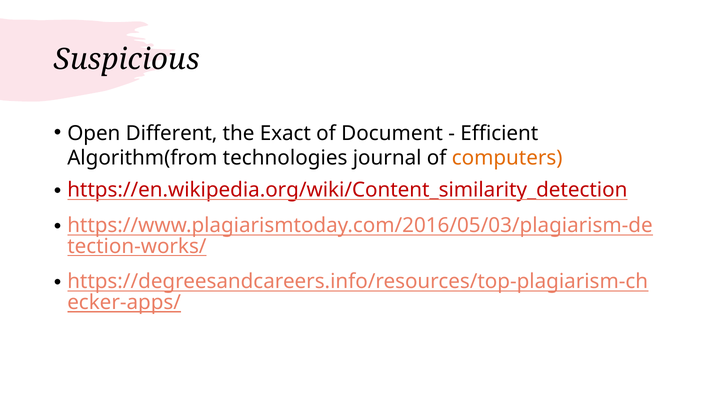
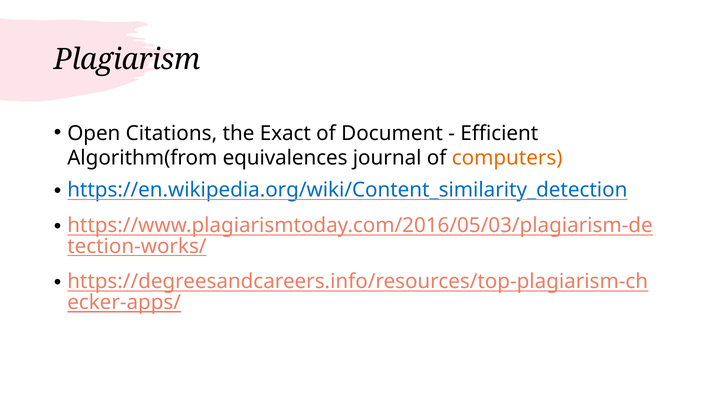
Suspicious: Suspicious -> Plagiarism (127, 59)
Different: Different -> Citations (171, 133)
technologies: technologies -> equivalences (285, 158)
https://en.wikipedia.org/wiki/Content_similarity_detection colour: red -> blue (347, 190)
